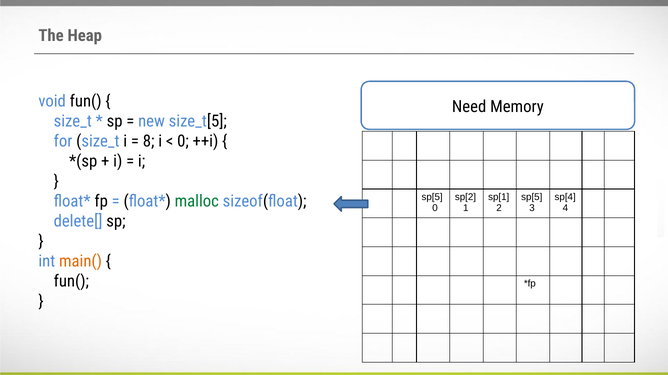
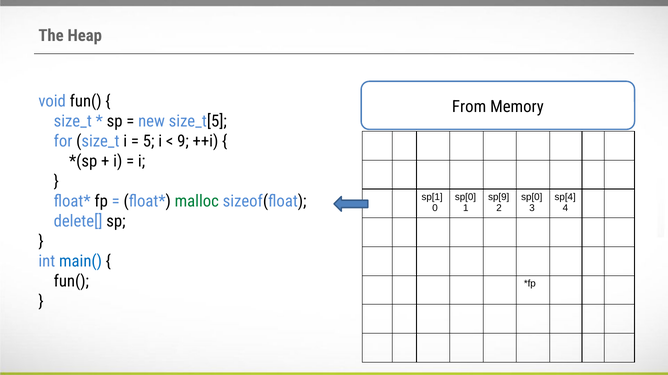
Need: Need -> From (469, 107)
8: 8 -> 5 (149, 141)
0: 0 -> 9 (183, 141)
sp[5: sp[5 -> sp[1 (432, 197)
sp[2: sp[2 -> sp[0 (465, 197)
sp[1: sp[1 -> sp[9 (499, 197)
sp[5: sp[5 -> sp[0 (532, 197)
main( colour: orange -> blue (81, 262)
